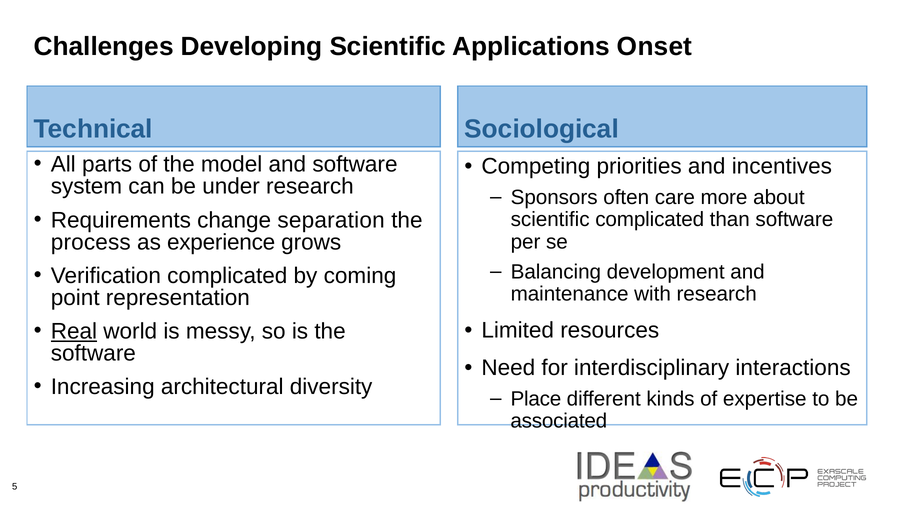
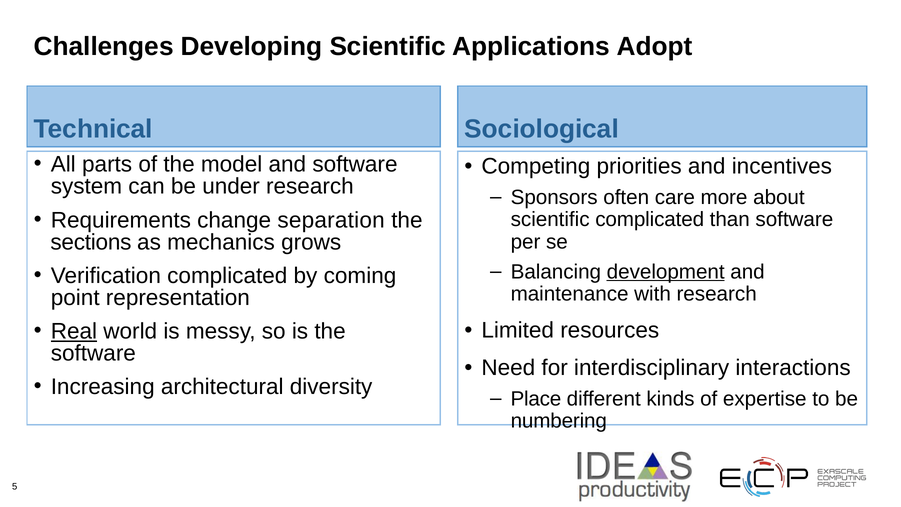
Onset: Onset -> Adopt (655, 47)
process: process -> sections (91, 242)
experience: experience -> mechanics (221, 242)
development underline: none -> present (666, 272)
associated: associated -> numbering (559, 421)
